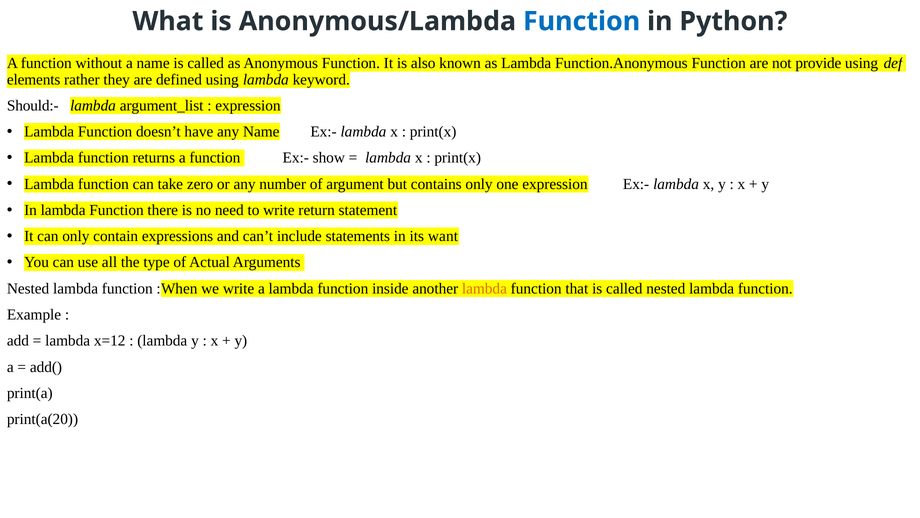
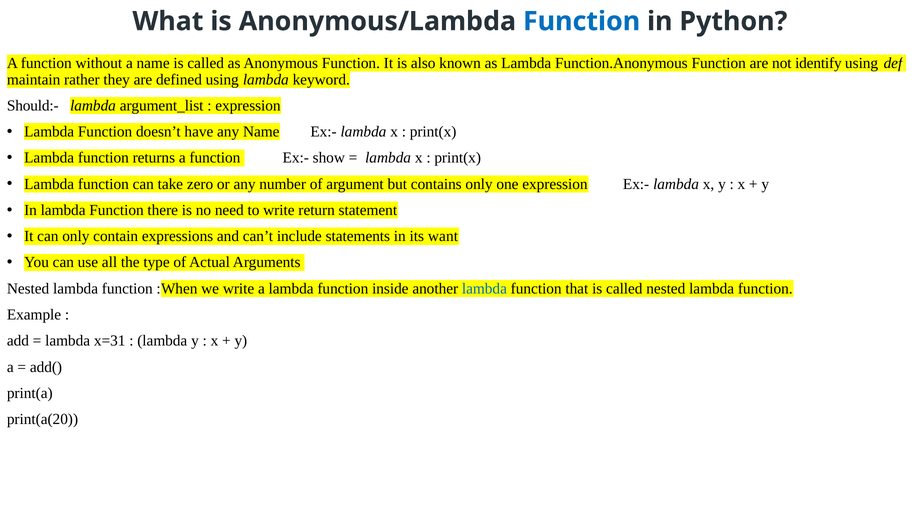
provide: provide -> identify (818, 63)
elements: elements -> maintain (34, 79)
lambda colour: orange -> blue (484, 288)
x=12: x=12 -> x=31 (110, 340)
